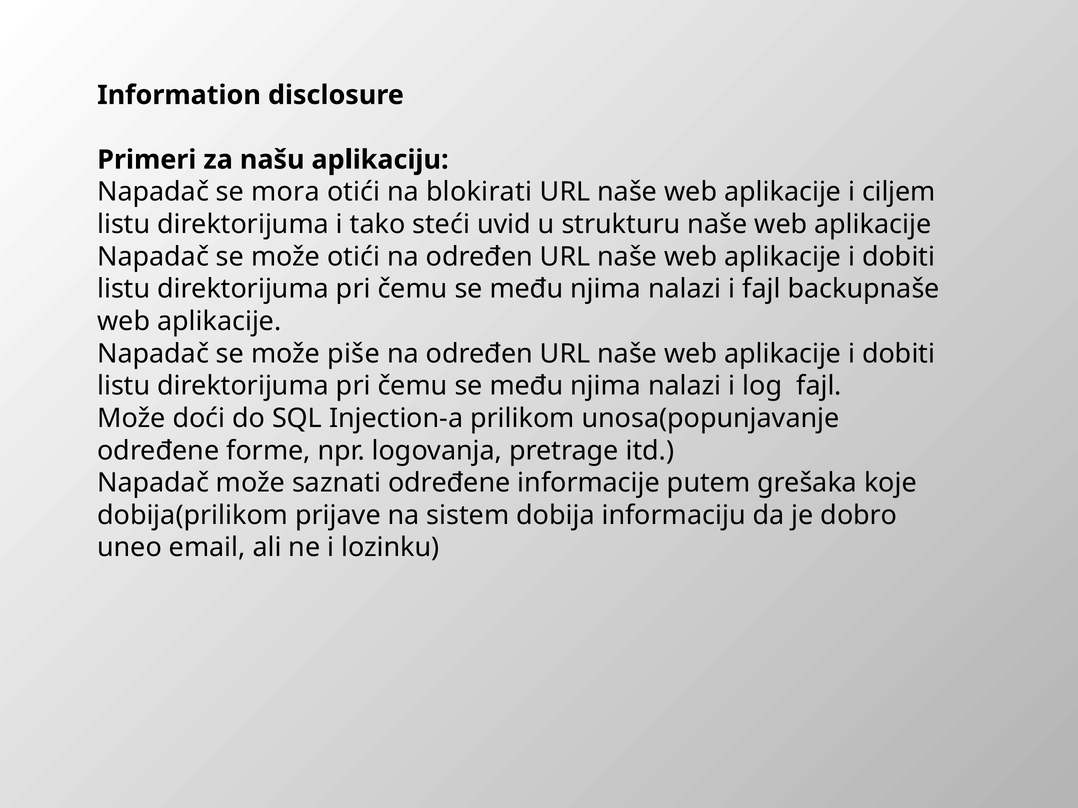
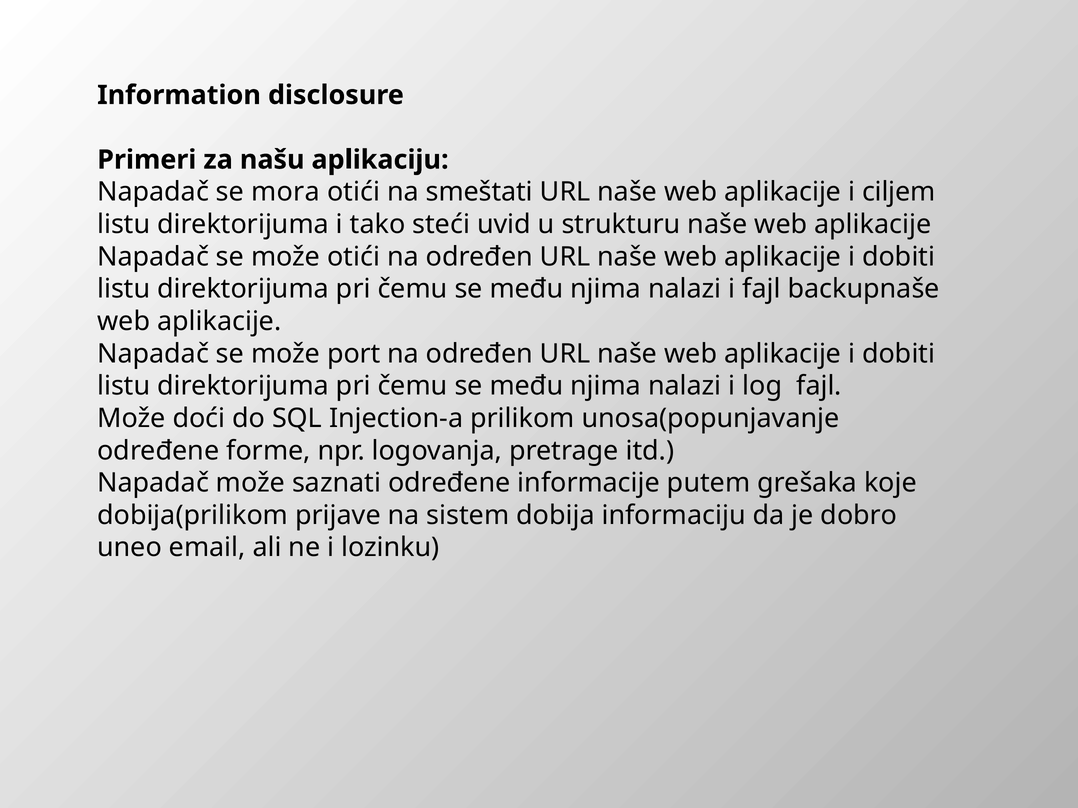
blokirati: blokirati -> smeštati (479, 192)
piše: piše -> port (354, 354)
